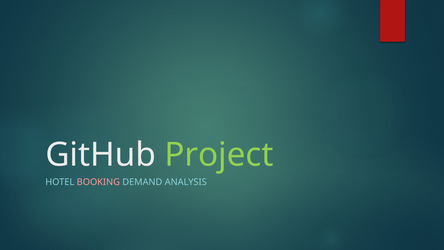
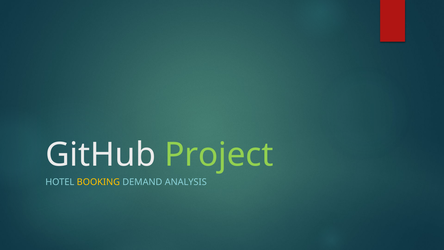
BOOKING colour: pink -> yellow (98, 182)
